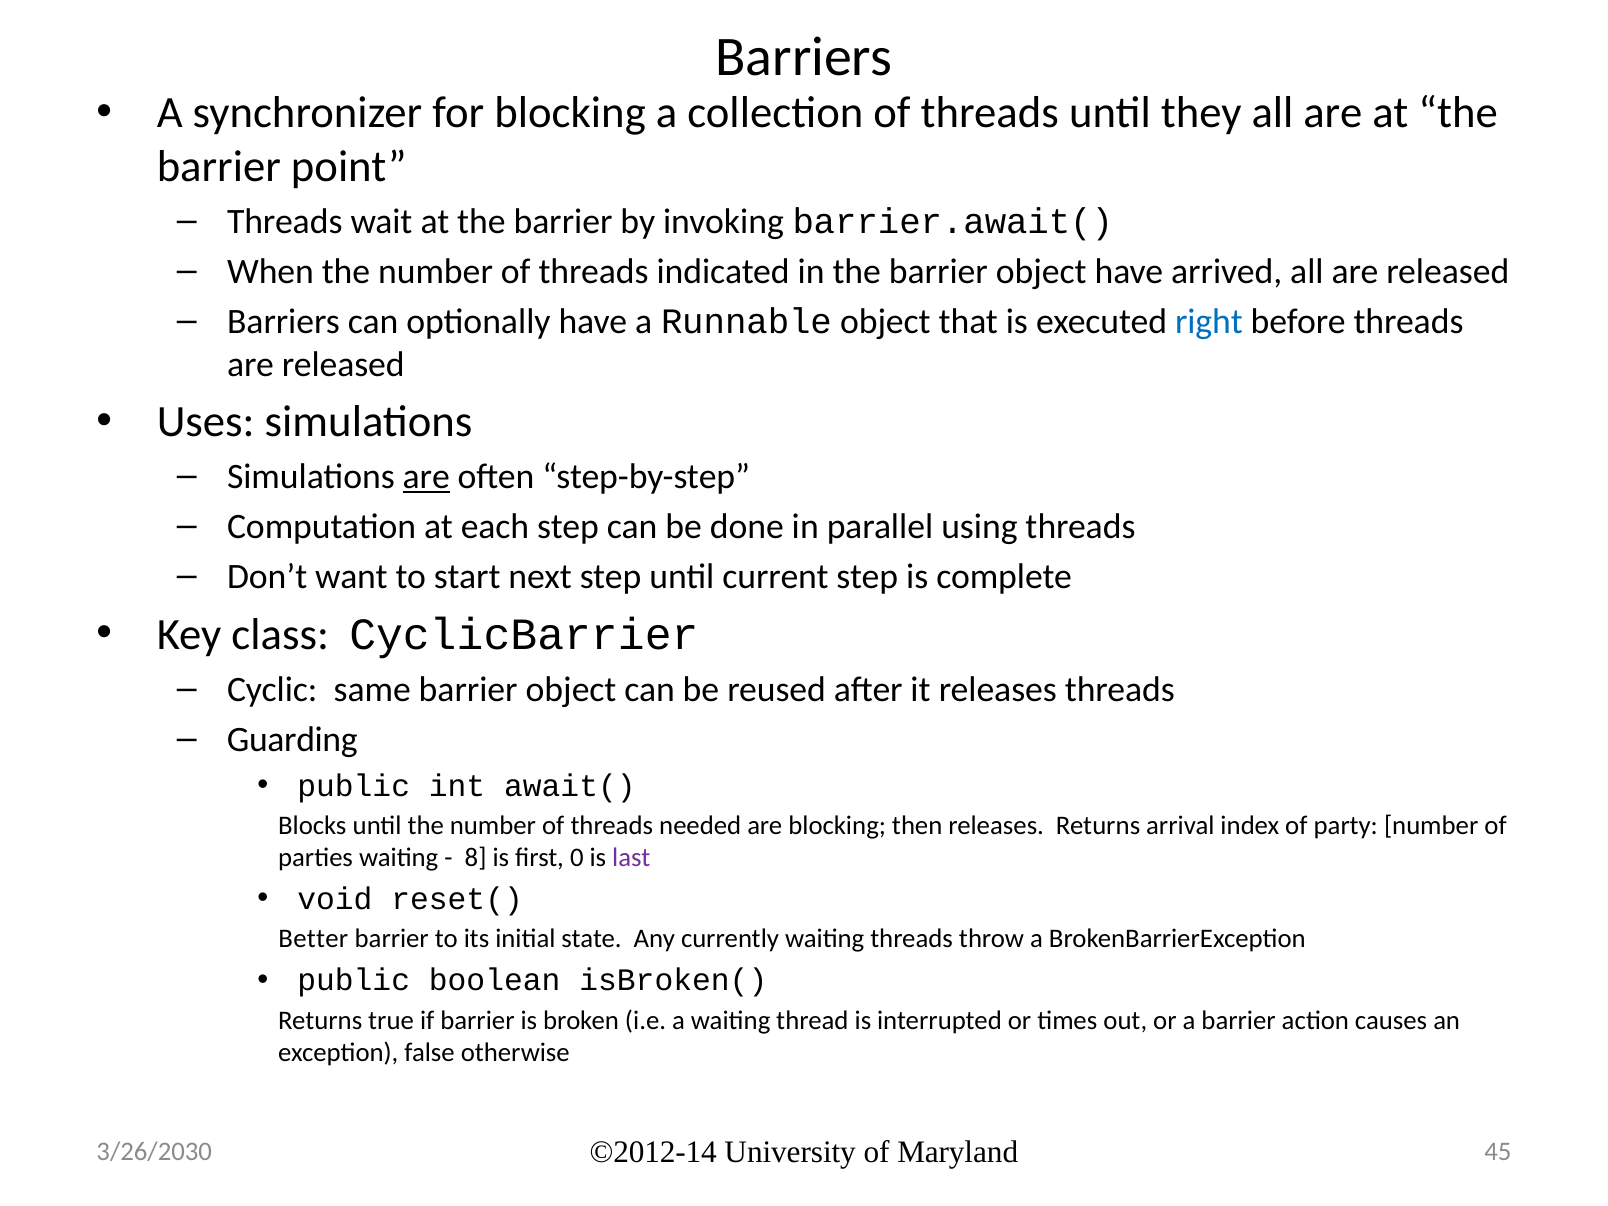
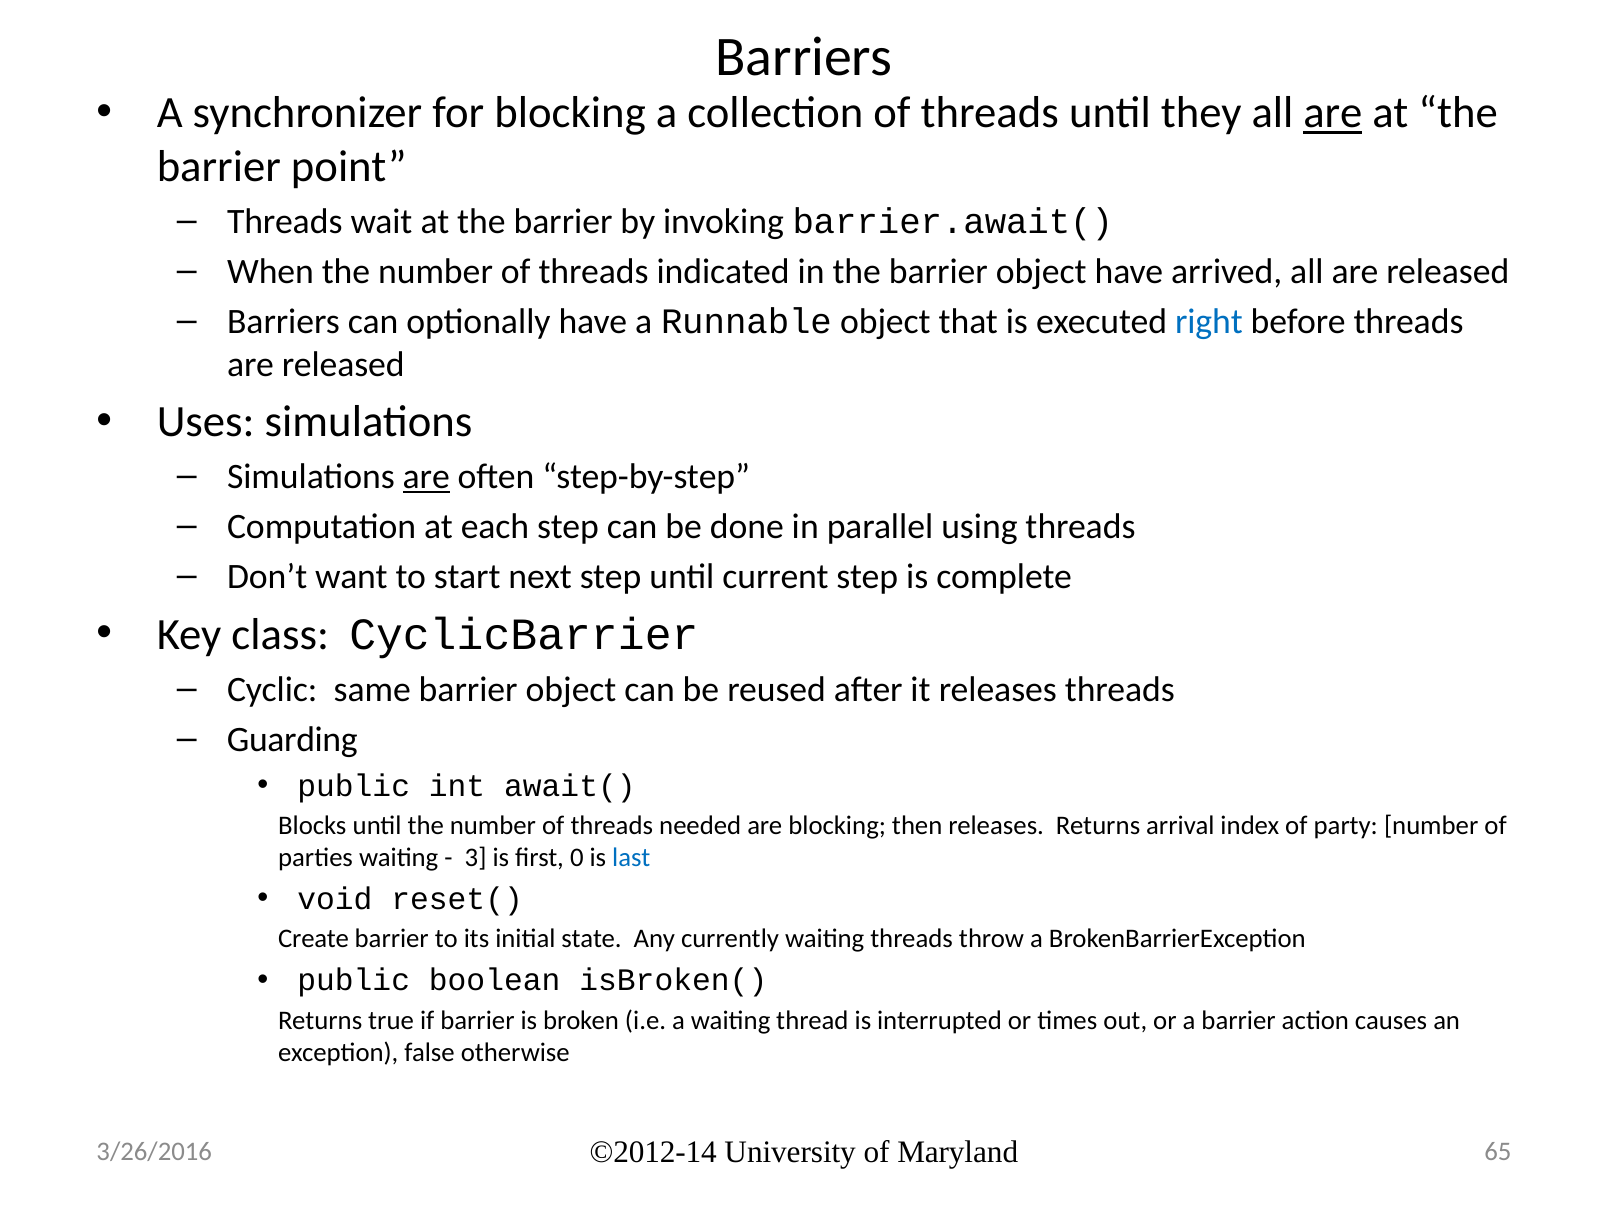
are underline: none -> present (1333, 113)
8: 8 -> 3 (476, 858)
last colour: purple -> blue (631, 858)
Better: Better -> Create (314, 939)
45: 45 -> 65 (1498, 1151)
3/26/2030: 3/26/2030 -> 3/26/2016 (154, 1152)
